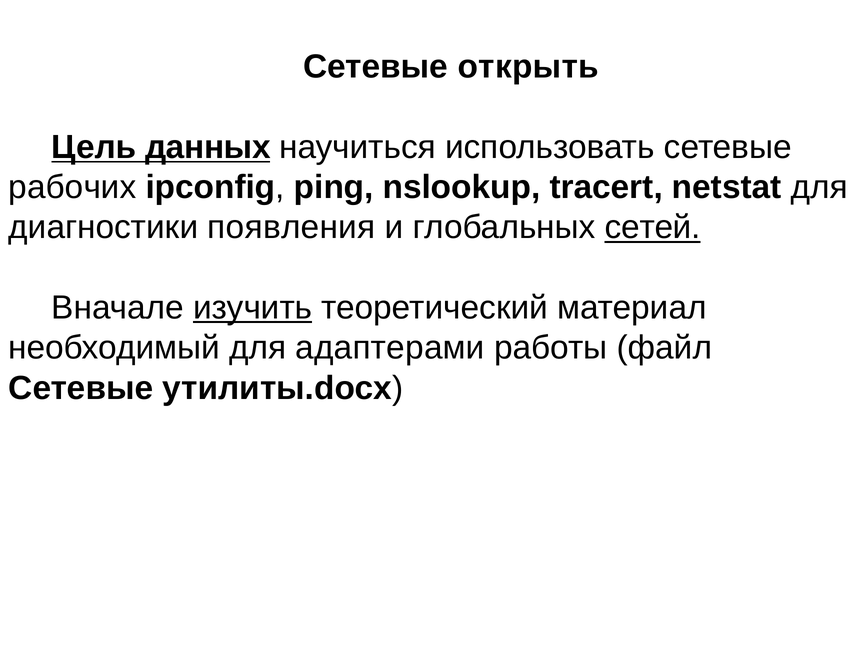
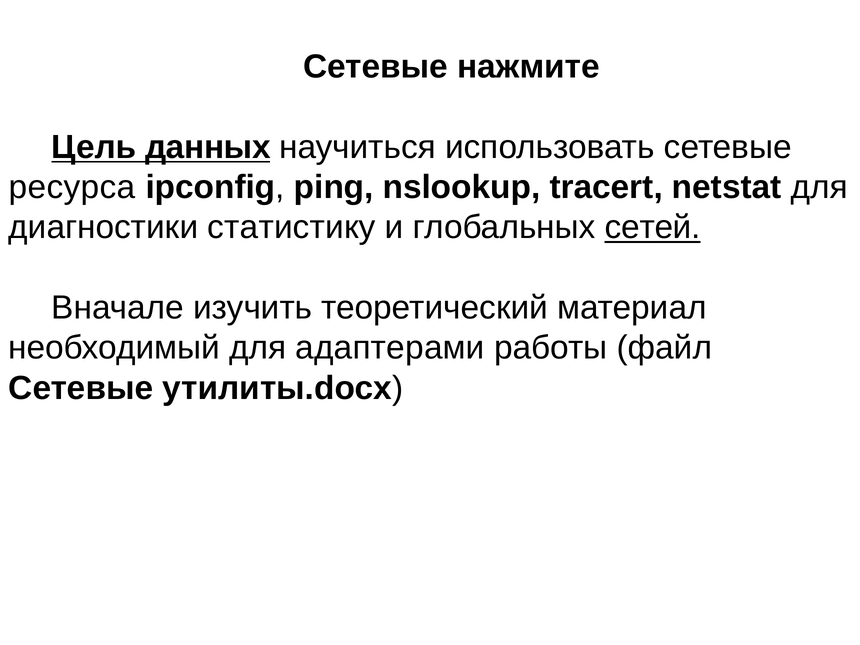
открыть: открыть -> нажмите (528, 67)
рабочих: рабочих -> ресурса (72, 187)
появления: появления -> статистику (291, 227)
изучить underline: present -> none (253, 308)
